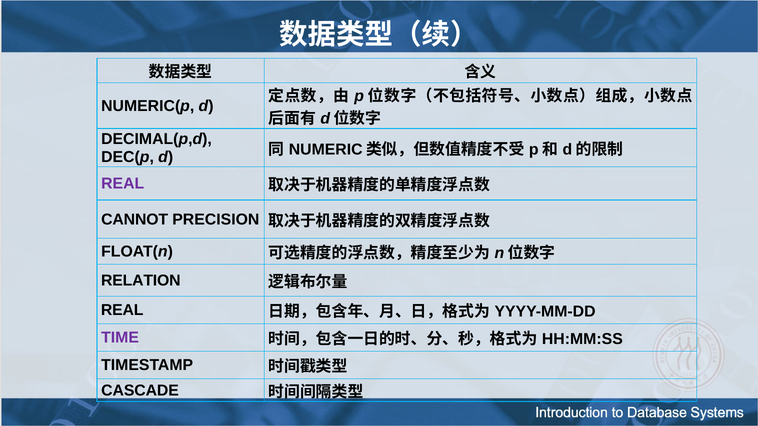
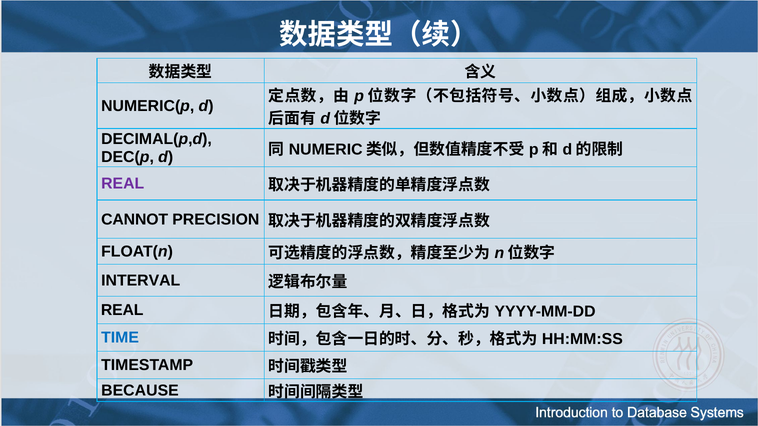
RELATION: RELATION -> INTERVAL (141, 281)
TIME colour: purple -> blue (120, 338)
CASCADE: CASCADE -> BECAUSE (140, 391)
